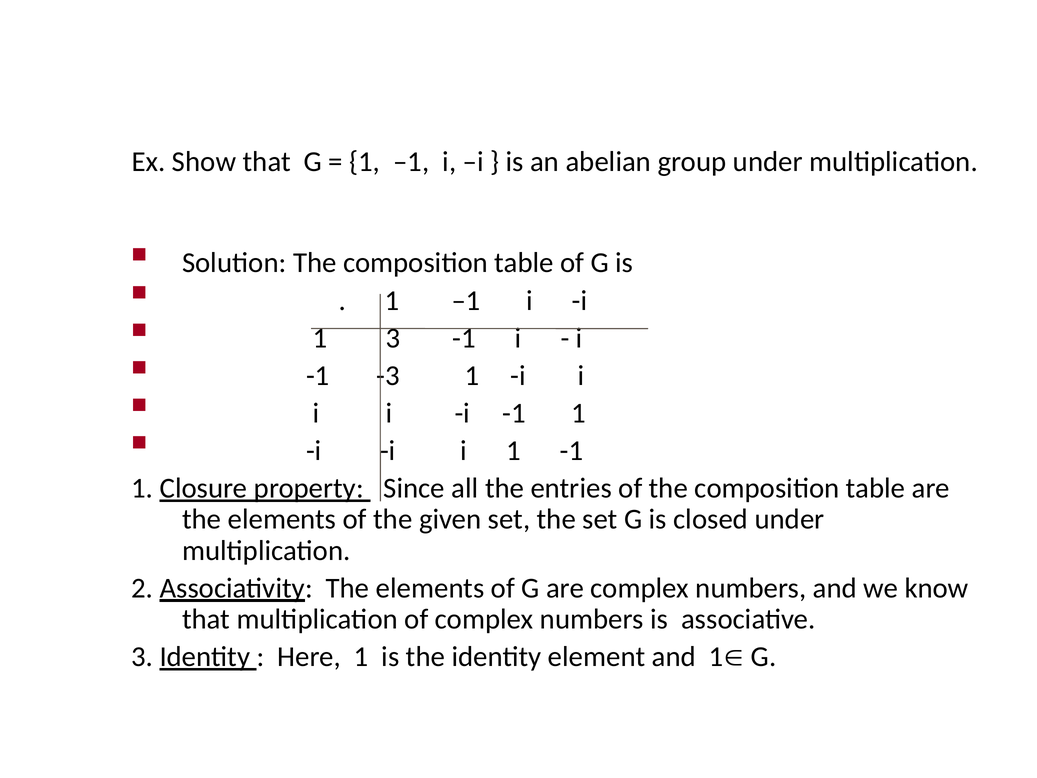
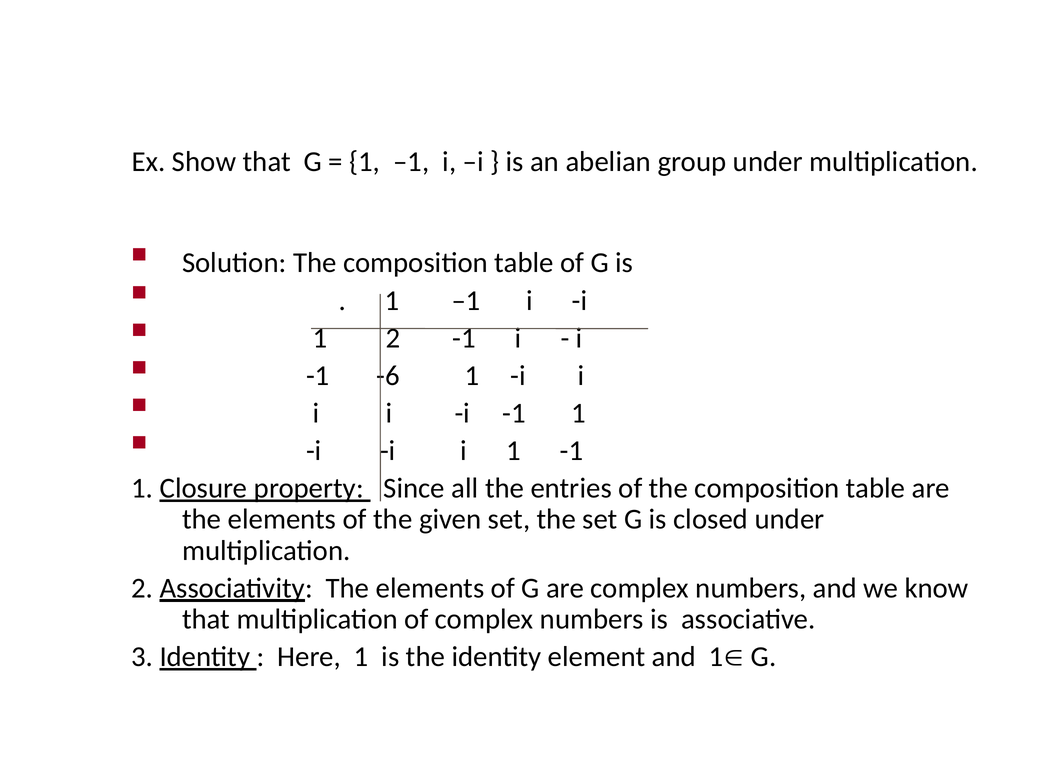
1 3: 3 -> 2 (393, 338)
-3: -3 -> -6 (388, 376)
